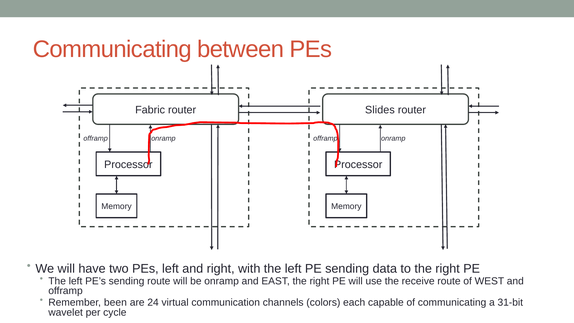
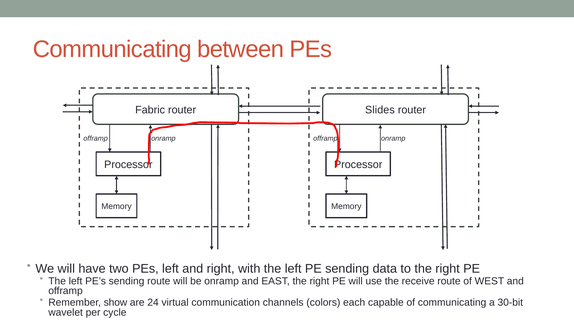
been: been -> show (115, 302)
31-bit: 31-bit -> 30-bit (510, 302)
